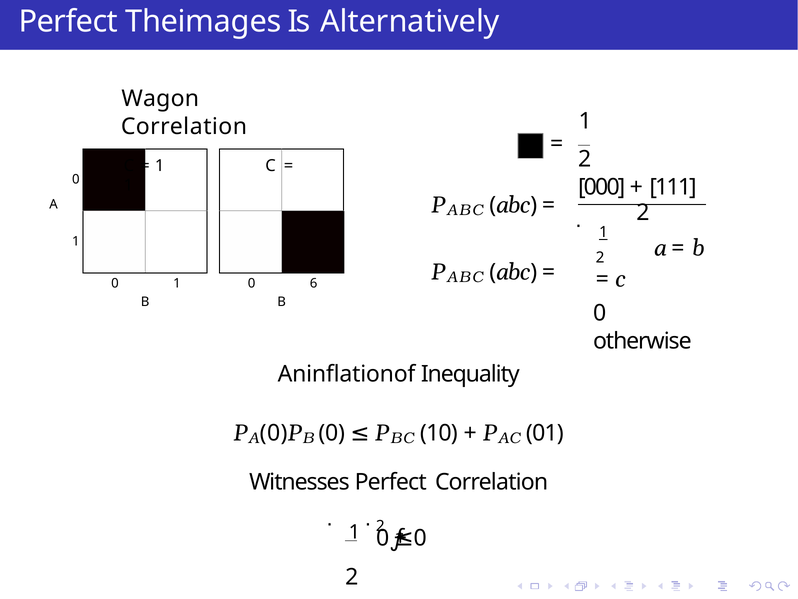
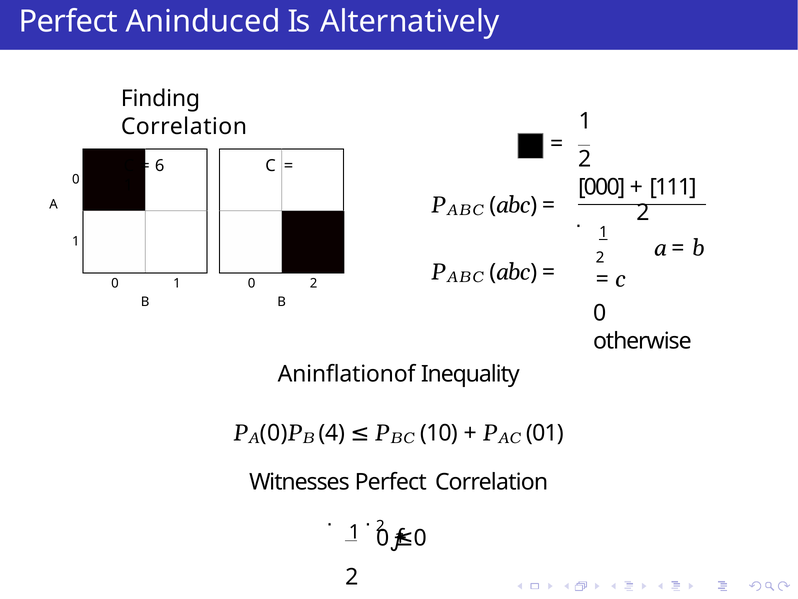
Theimages: Theimages -> Aninduced (203, 21)
Wagon: Wagon -> Finding (160, 99)
1: 1 -> 6 (160, 166)
0 6: 6 -> 2 (314, 284)
0: 0 -> 4 (332, 433)
